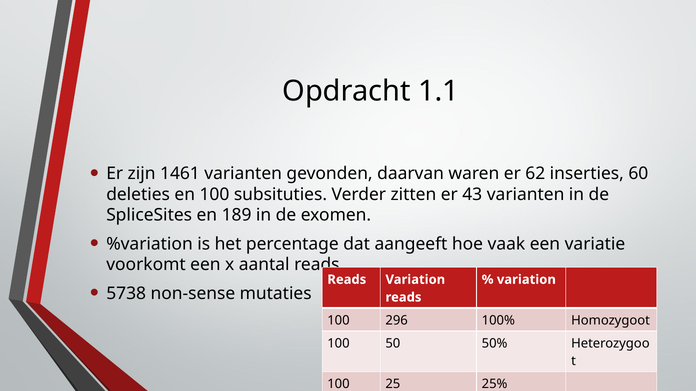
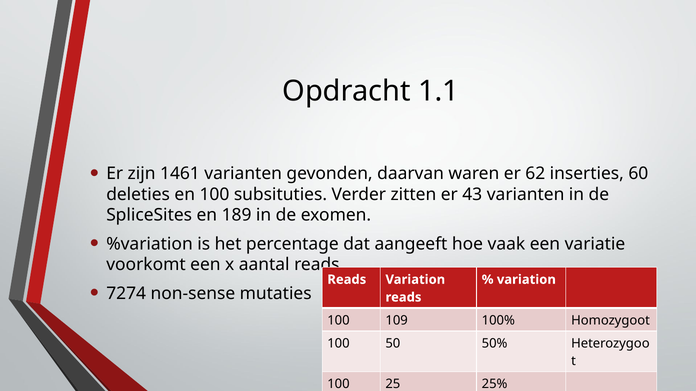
5738: 5738 -> 7274 (126, 294)
296: 296 -> 109 (397, 321)
